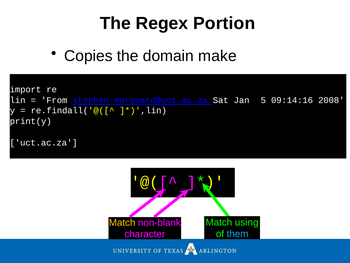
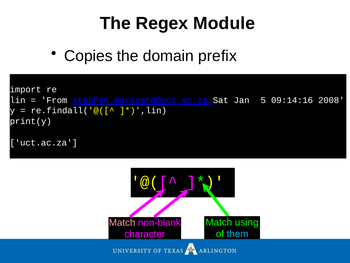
Portion: Portion -> Module (224, 23)
make: make -> prefix (217, 56)
Match colour: yellow -> pink (122, 222)
